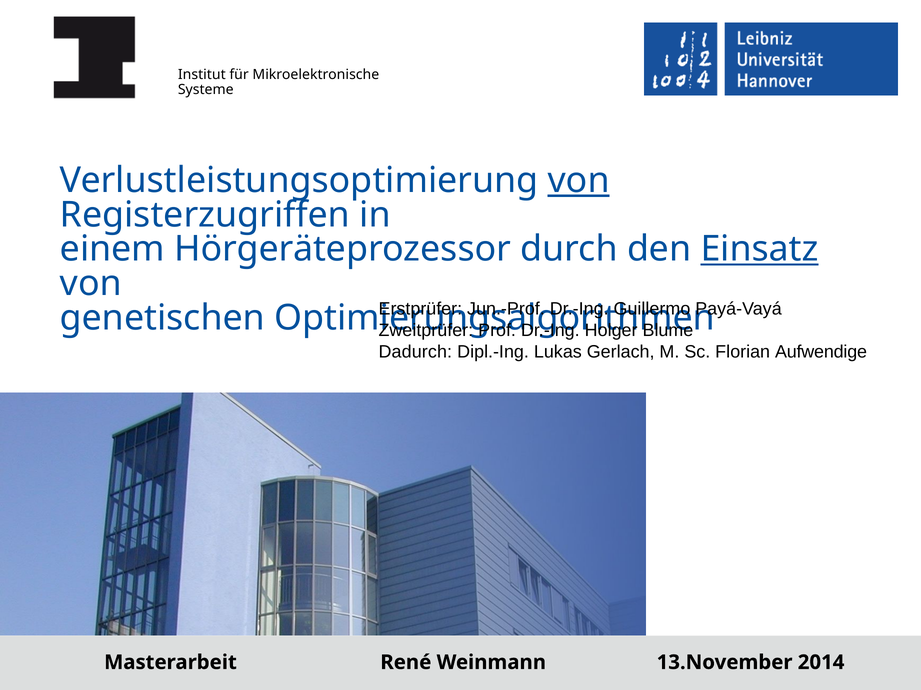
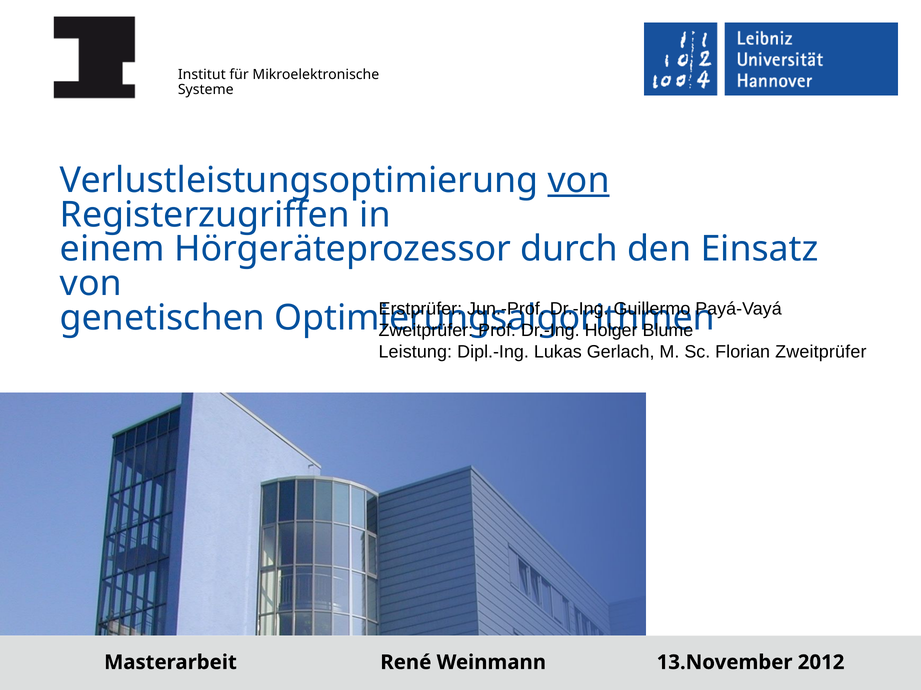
Einsatz underline: present -> none (760, 249)
Dadurch: Dadurch -> Leistung (415, 352)
Florian Aufwendige: Aufwendige -> Zweitprüfer (821, 352)
2014: 2014 -> 2012 (821, 663)
